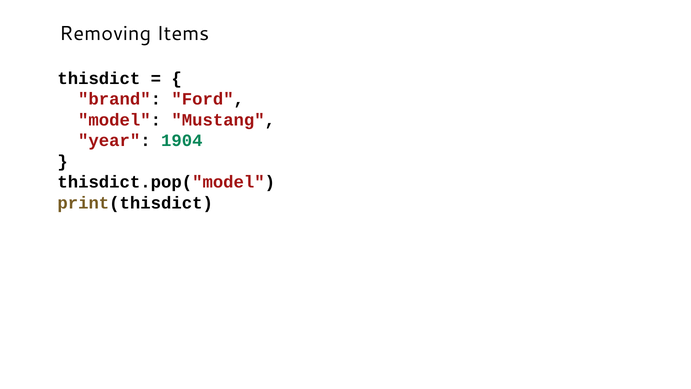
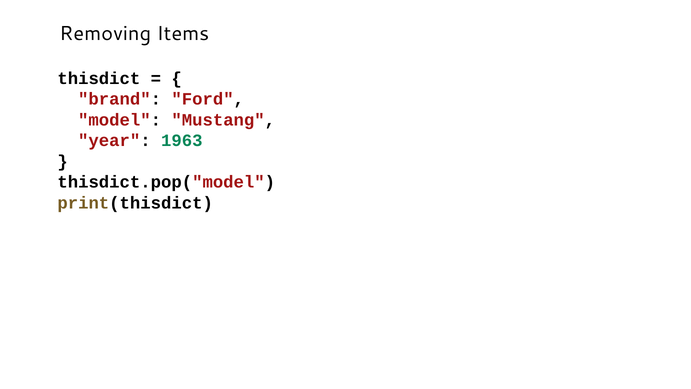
1904: 1904 -> 1963 (182, 141)
